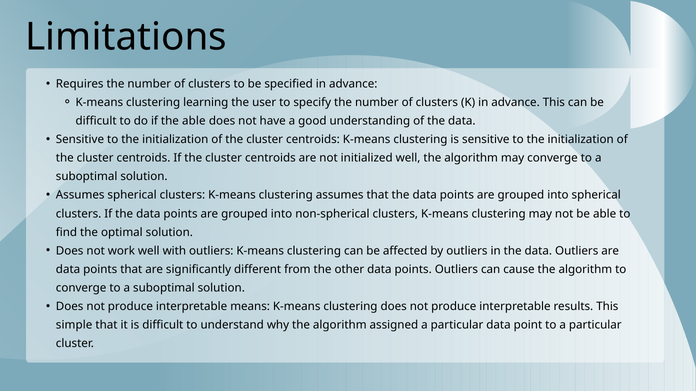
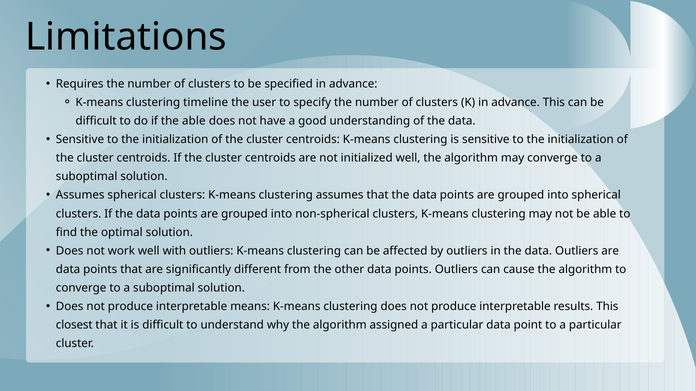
learning: learning -> timeline (206, 103)
simple: simple -> closest (74, 325)
